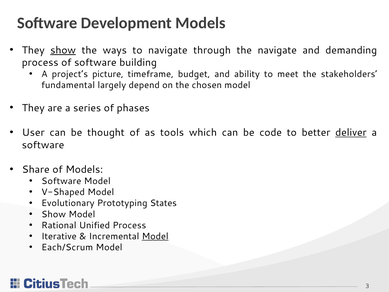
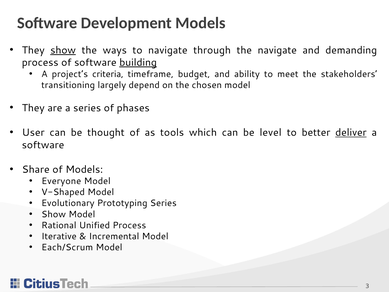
building underline: none -> present (138, 62)
picture: picture -> criteria (108, 74)
fundamental: fundamental -> transitioning (68, 85)
code: code -> level (271, 132)
Software: Software -> Everyone (61, 181)
Prototyping States: States -> Series (163, 203)
Model underline: present -> none (155, 236)
